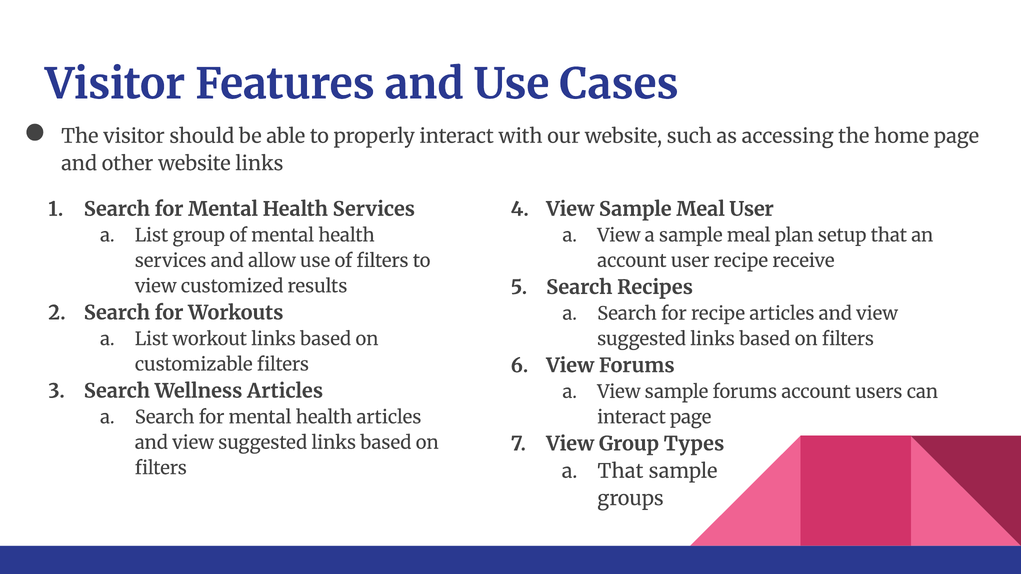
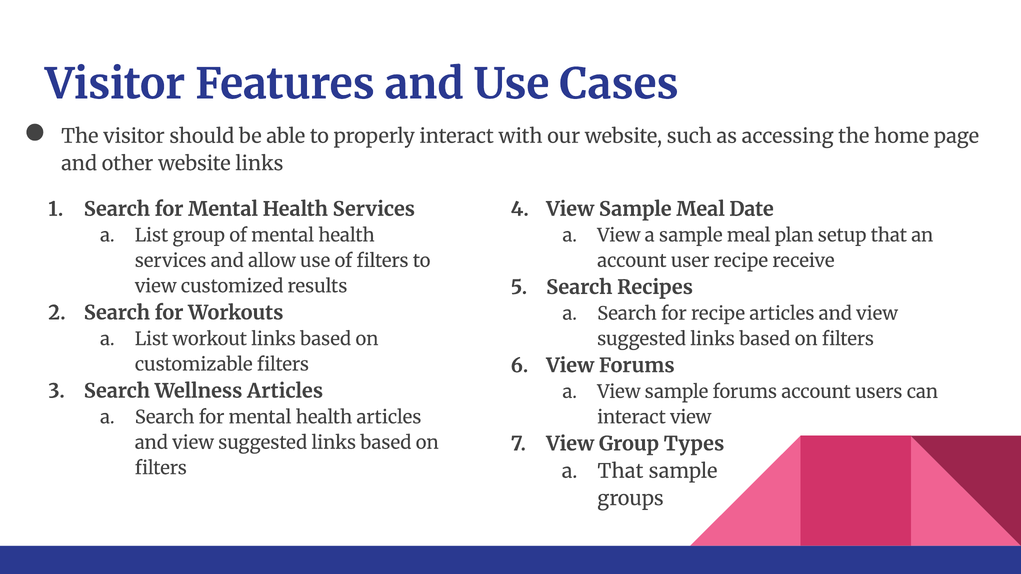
Meal User: User -> Date (752, 209)
interact page: page -> view (691, 418)
